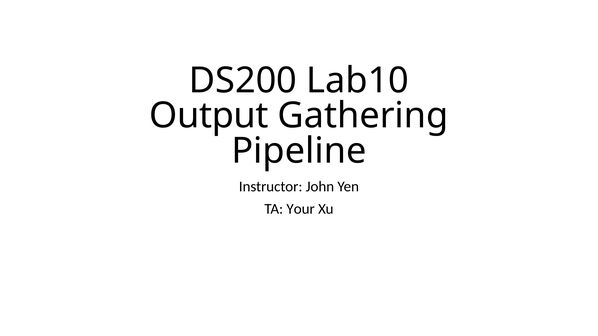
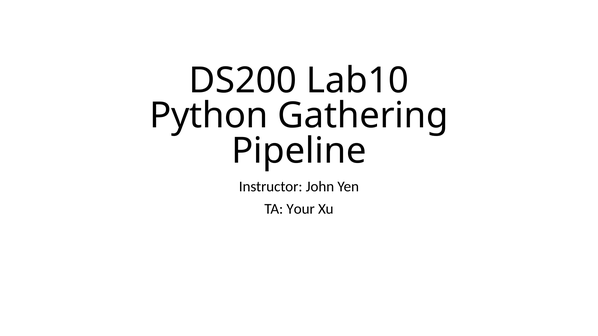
Output: Output -> Python (209, 116)
